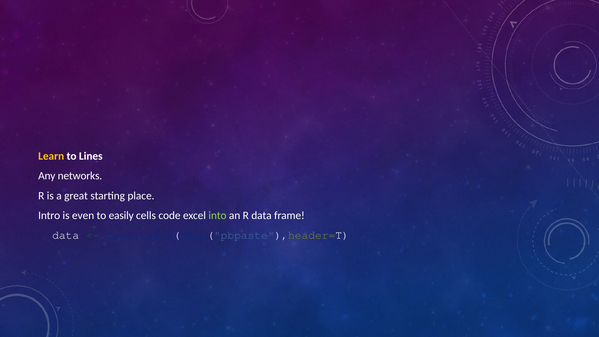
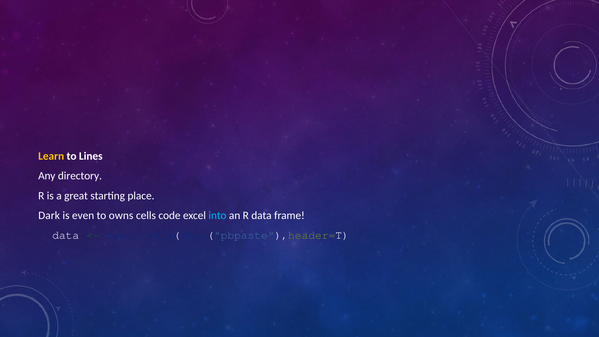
networks: networks -> directory (80, 176)
Intro: Intro -> Dark (49, 215)
easily: easily -> owns (121, 215)
into colour: light green -> light blue (217, 215)
